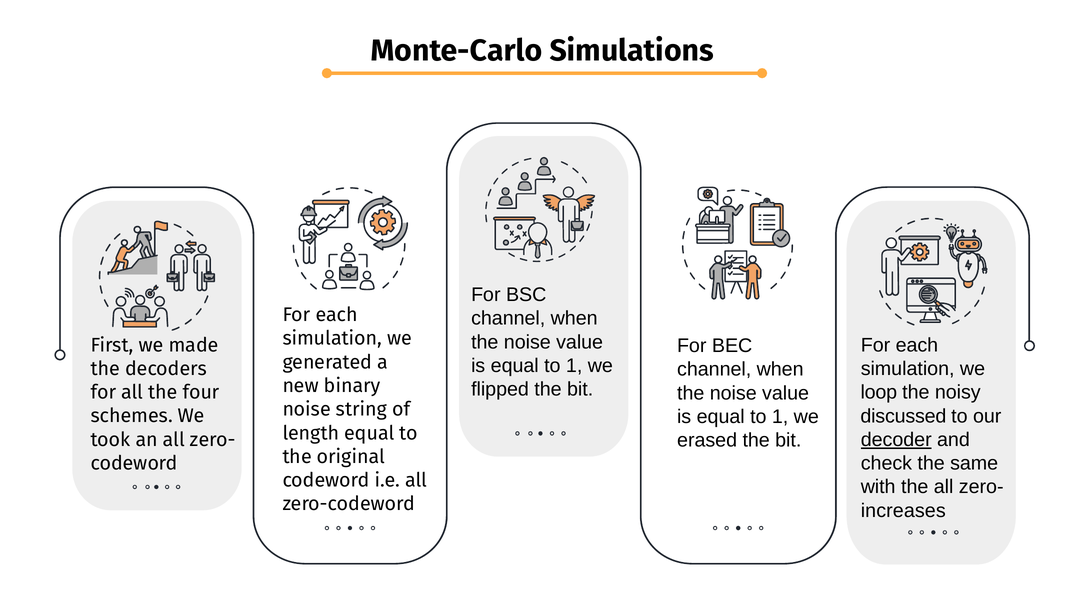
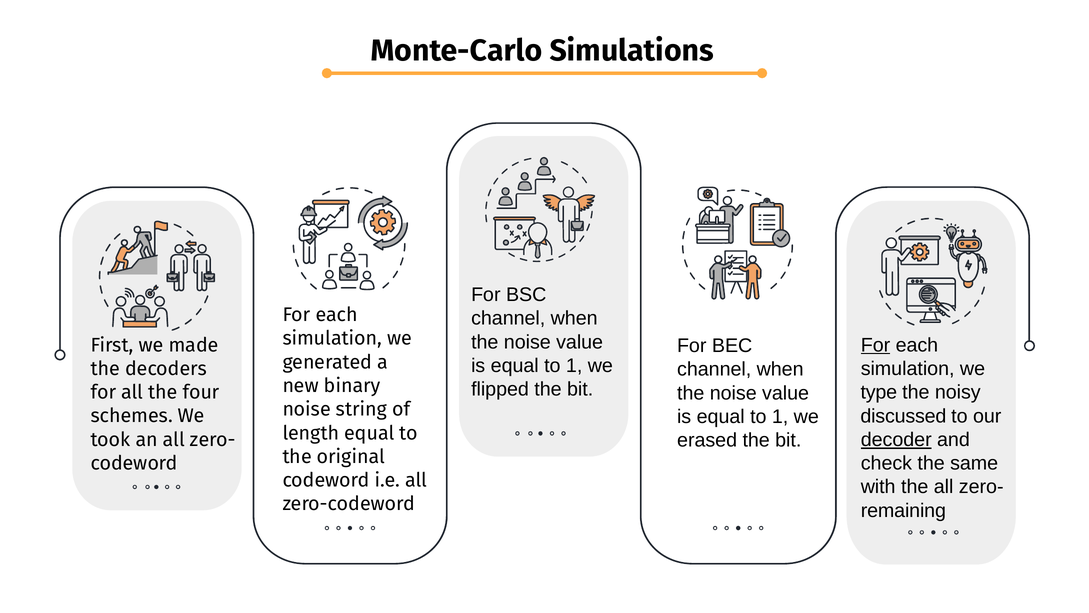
For underline: none -> present (876, 345)
loop: loop -> type (879, 392)
increases: increases -> remaining (903, 510)
